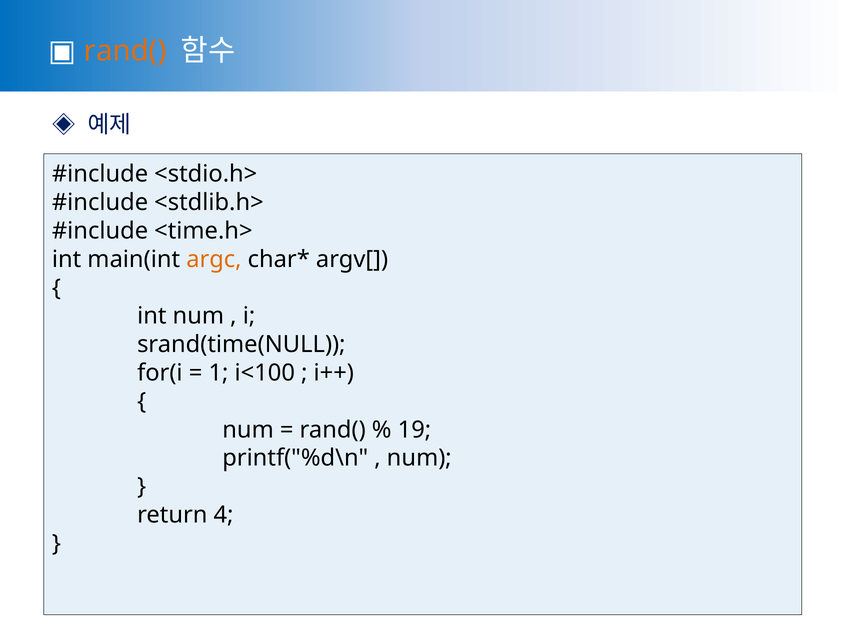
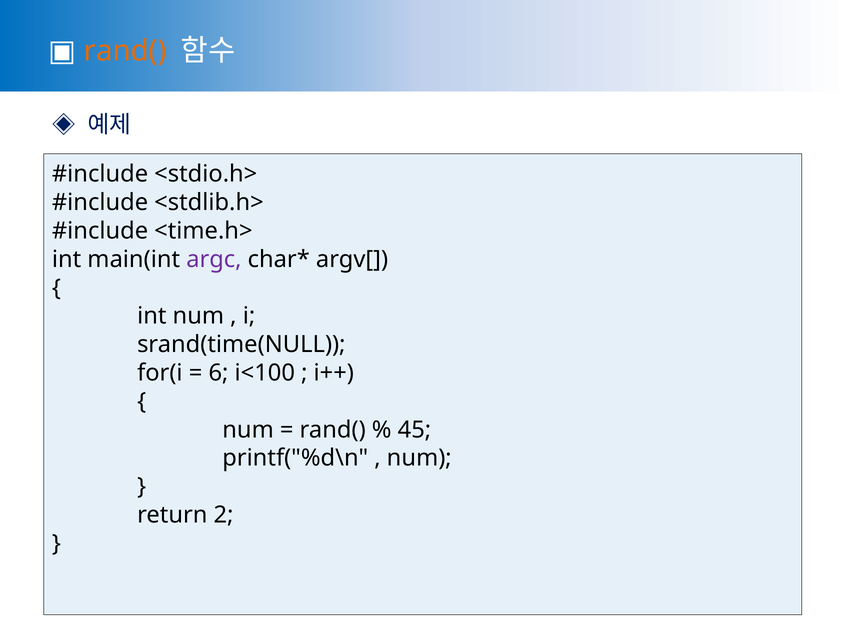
argc colour: orange -> purple (214, 259)
1: 1 -> 6 (219, 373)
19: 19 -> 45 (414, 430)
4: 4 -> 2 (224, 515)
